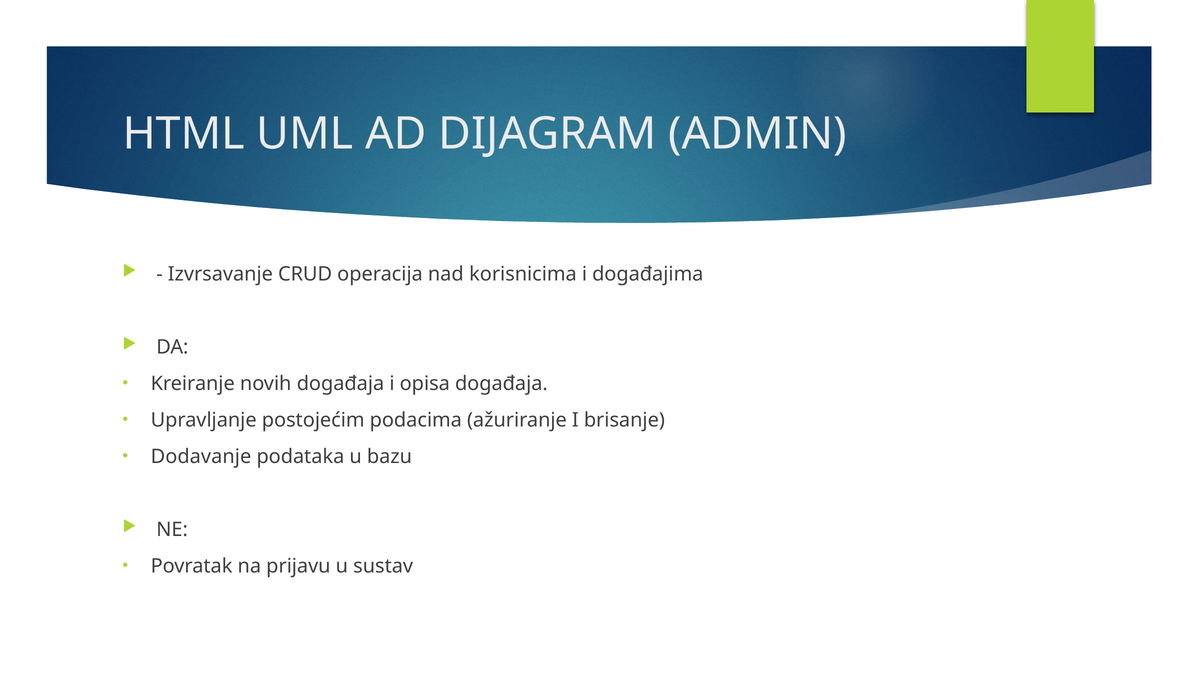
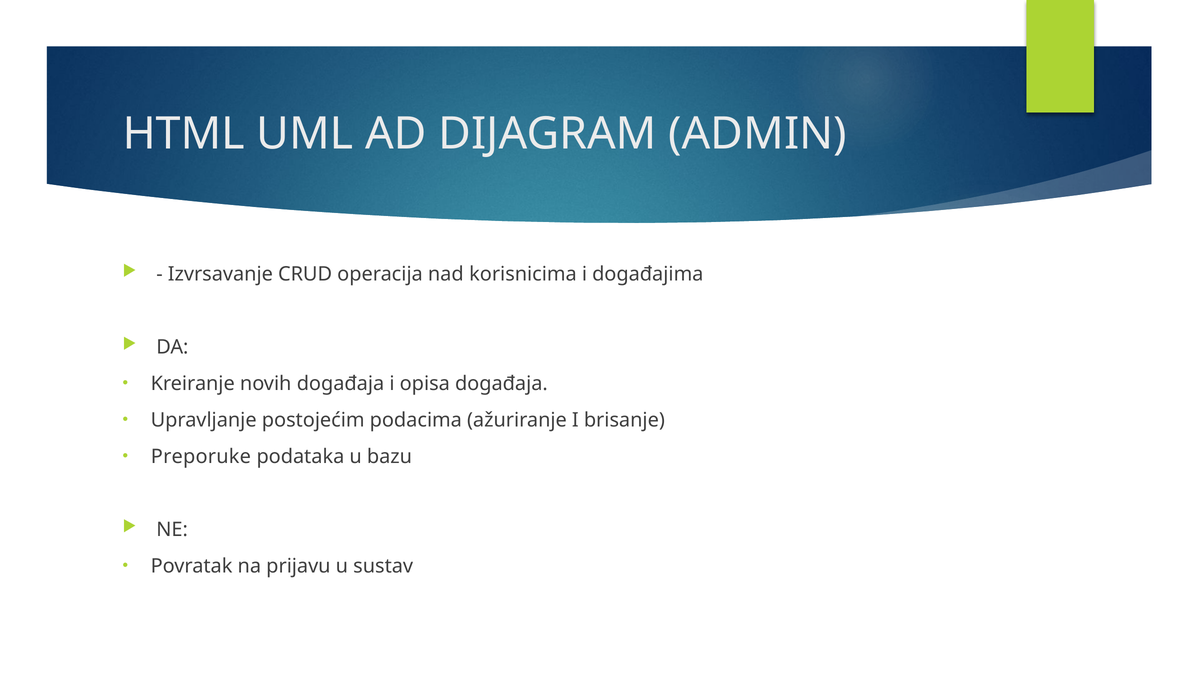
Dodavanje: Dodavanje -> Preporuke (201, 456)
